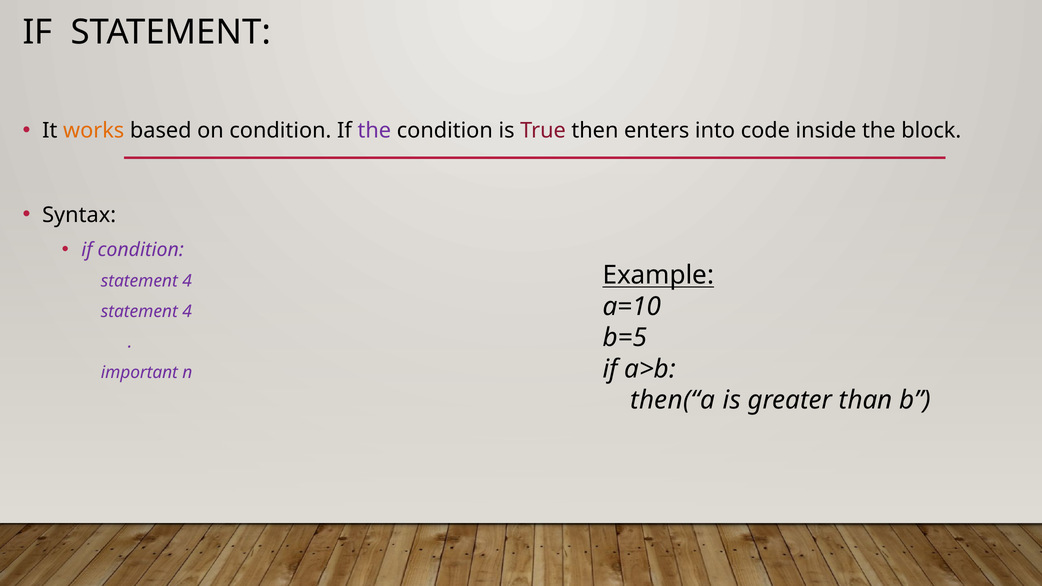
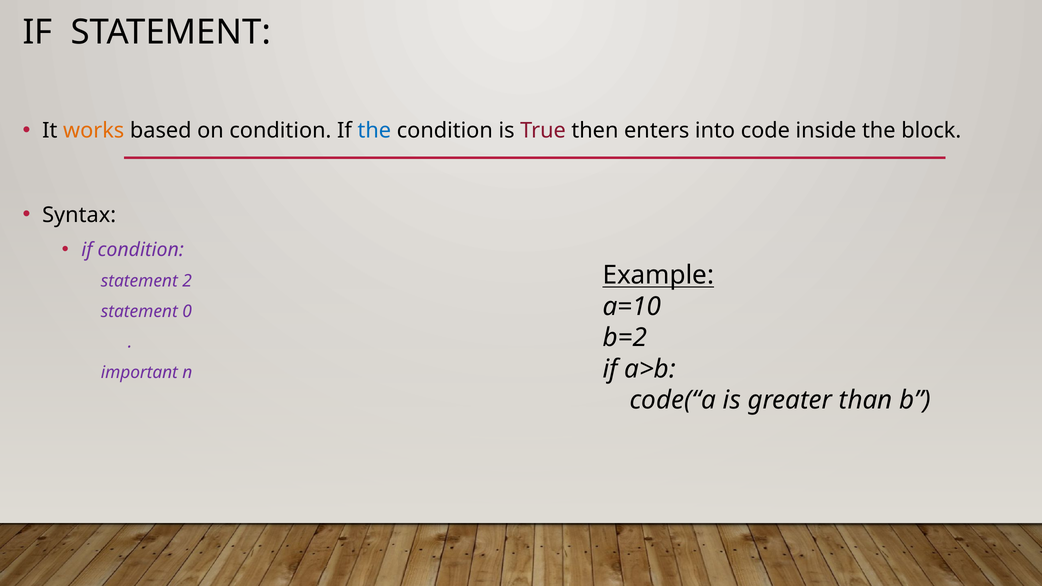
the colour: purple -> blue (374, 131)
4: 4 -> 2 (187, 281)
4: 4 -> 0 (187, 312)
b=5: b=5 -> b=2 (625, 338)
then(“a: then(“a -> code(“a (673, 400)
